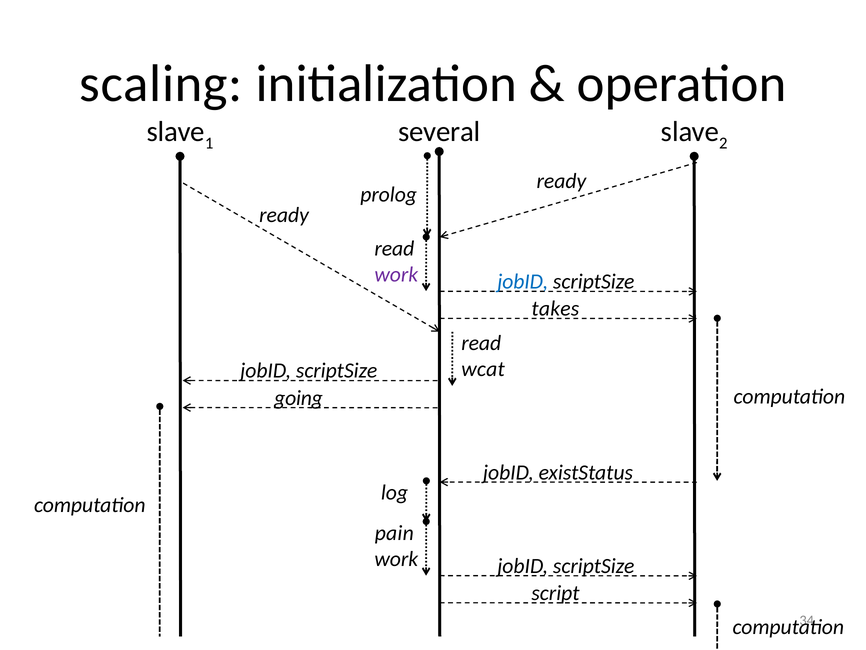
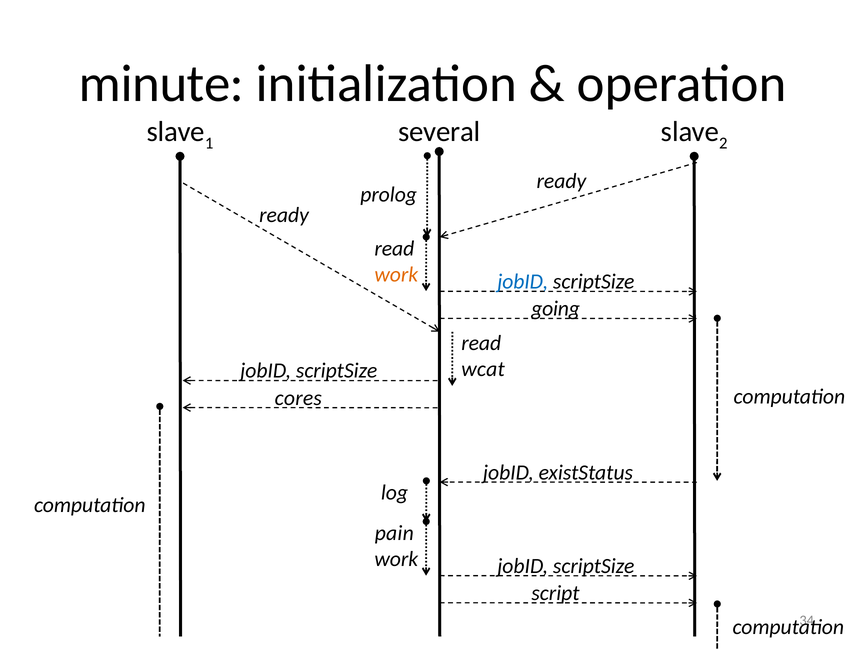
scaling: scaling -> minute (161, 84)
work colour: purple -> orange (396, 274)
takes: takes -> going (556, 308)
going: going -> cores (298, 398)
